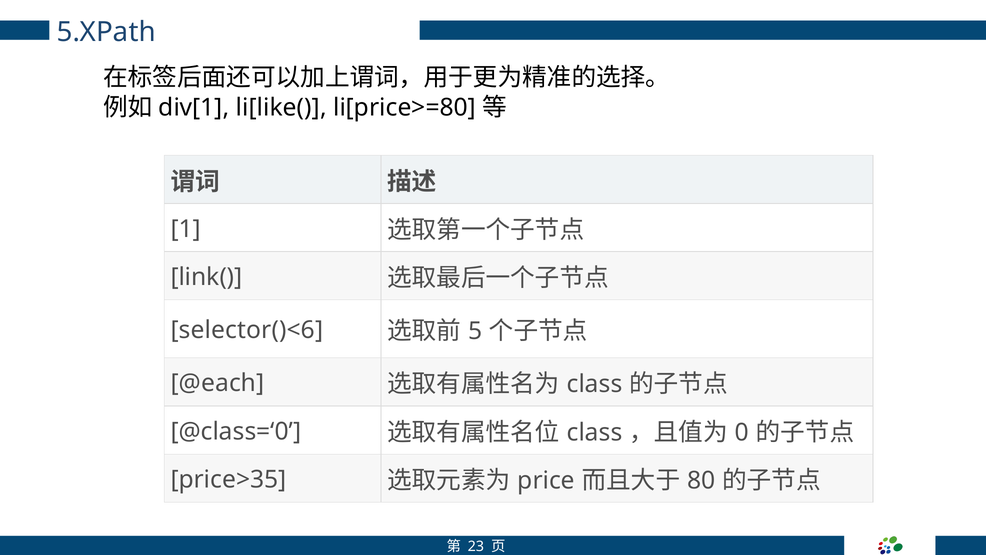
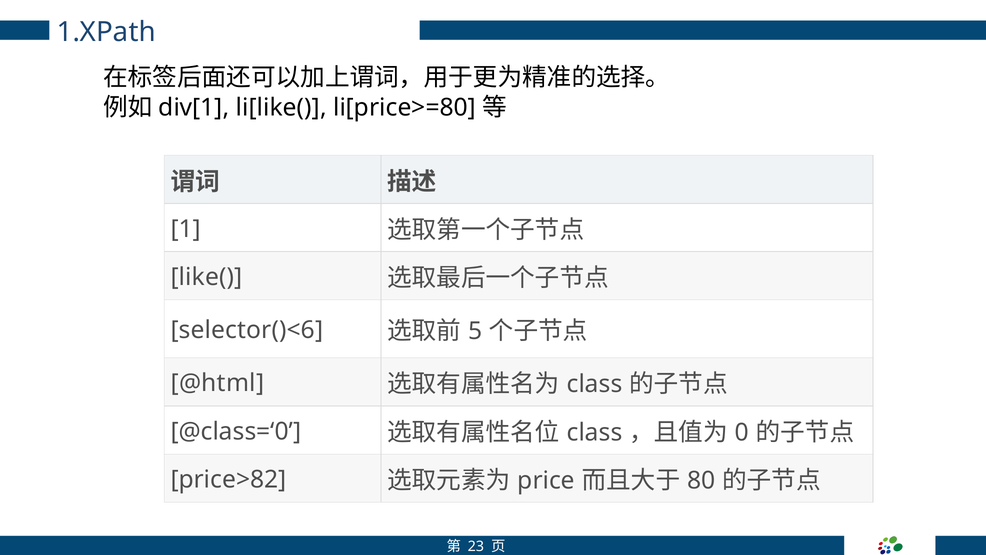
5.XPath: 5.XPath -> 1.XPath (106, 32)
link(: link( -> like( (206, 277)
@each: @each -> @html (217, 383)
price>35: price>35 -> price>82 (228, 479)
